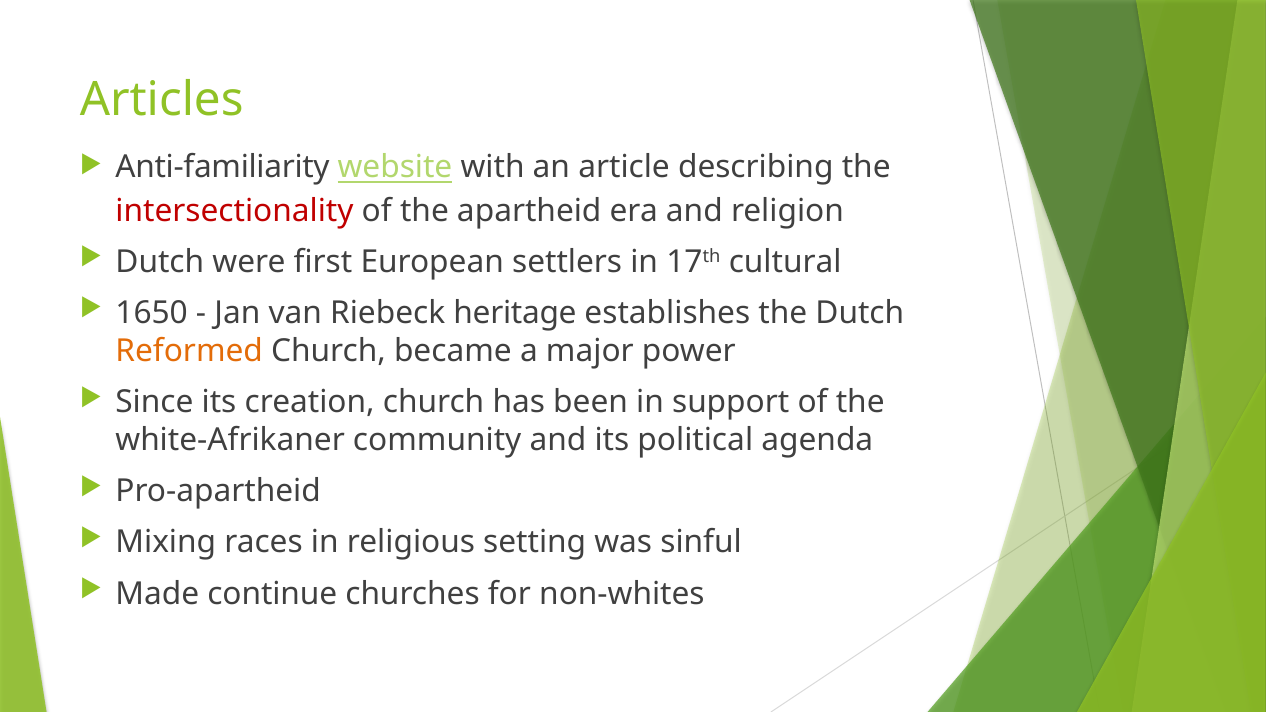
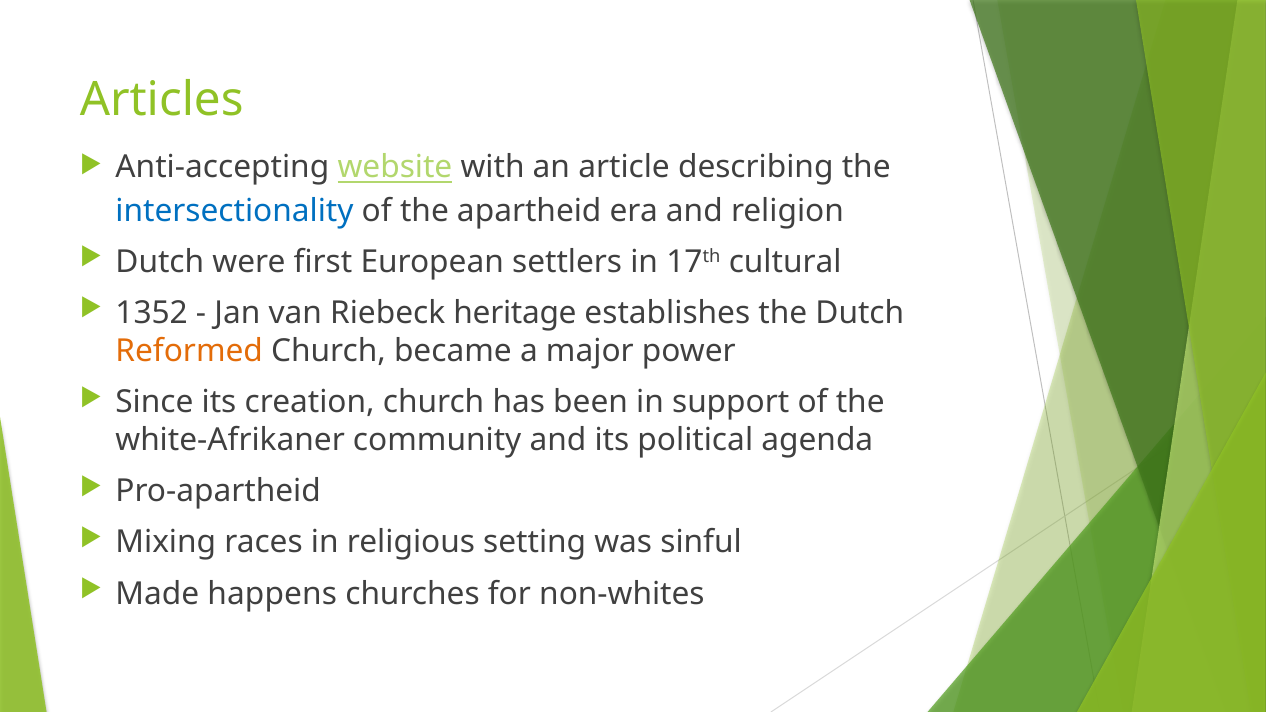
Anti-familiarity: Anti-familiarity -> Anti-accepting (222, 168)
intersectionality colour: red -> blue (234, 211)
1650: 1650 -> 1352 (152, 313)
continue: continue -> happens (272, 594)
